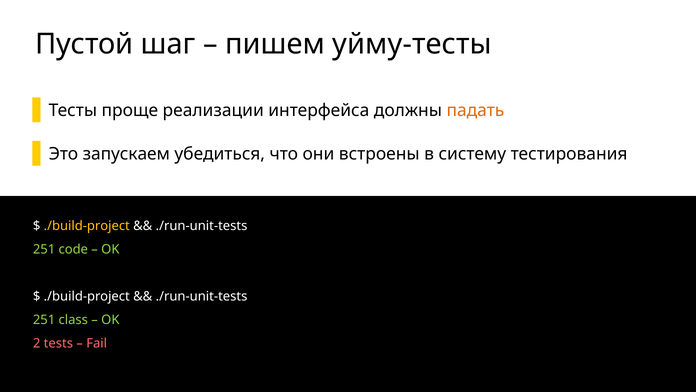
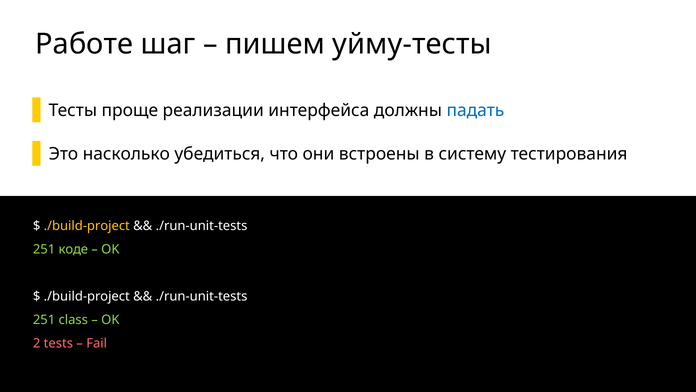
Пустой: Пустой -> Работе (84, 44)
падать colour: orange -> blue (475, 110)
запускаем: запускаем -> насколько (126, 154)
code: code -> коде (73, 249)
